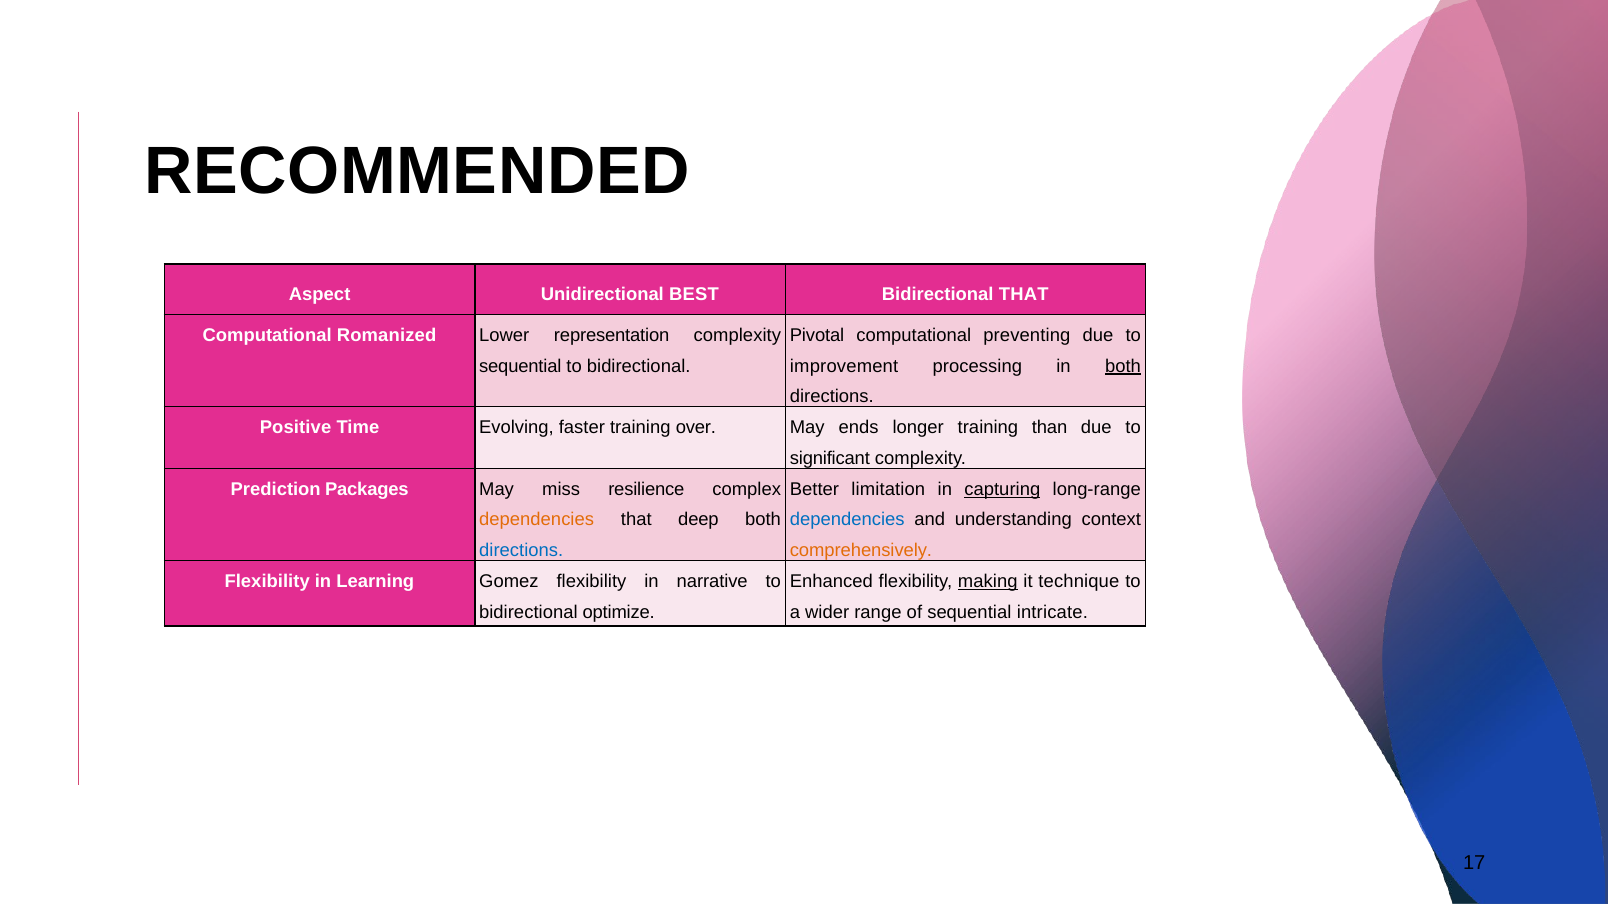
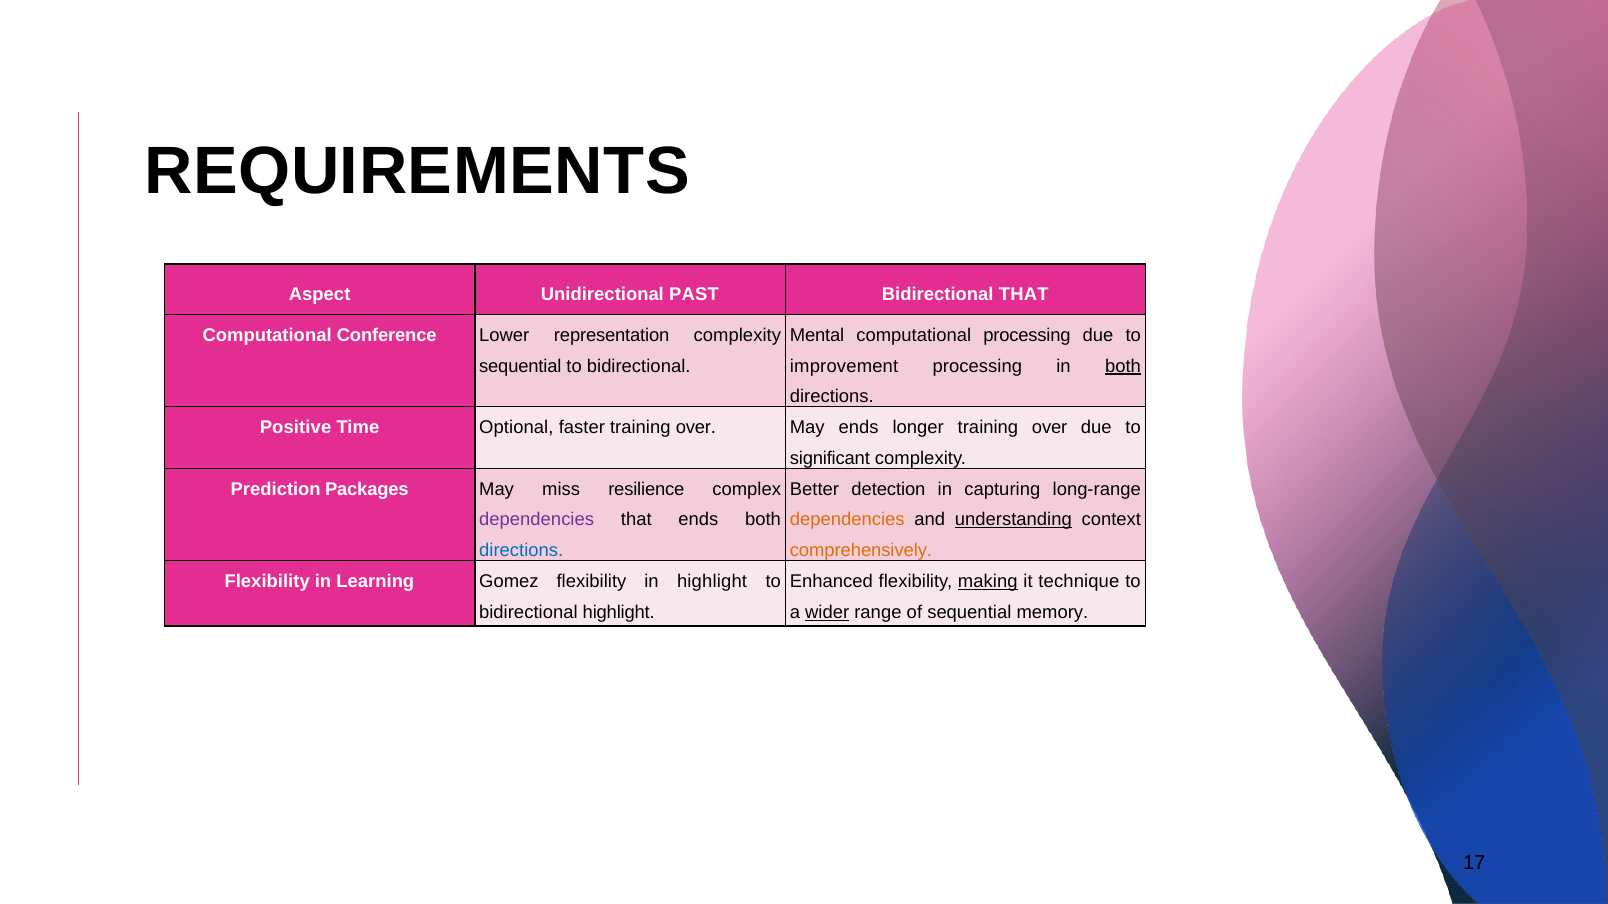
RECOMMENDED: RECOMMENDED -> REQUIREMENTS (417, 172)
BEST: BEST -> PAST (694, 295)
Romanized: Romanized -> Conference (387, 335)
Pivotal: Pivotal -> Mental (817, 335)
computational preventing: preventing -> processing (1027, 335)
Evolving: Evolving -> Optional (516, 428)
longer training than: than -> over (1050, 428)
limitation: limitation -> detection (888, 489)
capturing underline: present -> none (1002, 489)
dependencies colour: orange -> purple (537, 520)
that deep: deep -> ends (698, 520)
dependencies colour: blue -> orange (847, 520)
understanding underline: none -> present (1013, 520)
in narrative: narrative -> highlight (712, 582)
bidirectional optimize: optimize -> highlight (619, 613)
wider underline: none -> present (827, 613)
intricate: intricate -> memory (1052, 613)
